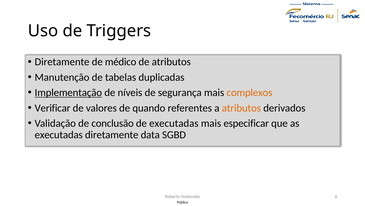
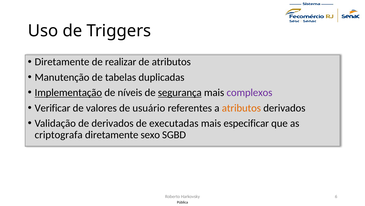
médico: médico -> realizar (121, 62)
segurança underline: none -> present (180, 92)
complexos colour: orange -> purple (249, 92)
quando: quando -> usuário (149, 108)
de conclusão: conclusão -> derivados (113, 123)
executadas: executadas -> criptografa (59, 134)
data: data -> sexo (150, 134)
